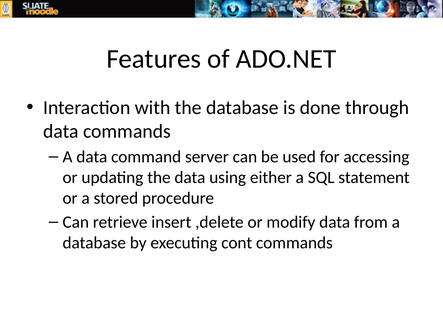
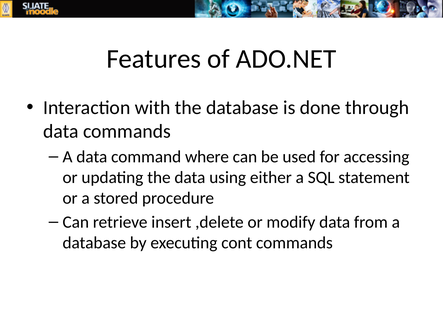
server: server -> where (207, 157)
